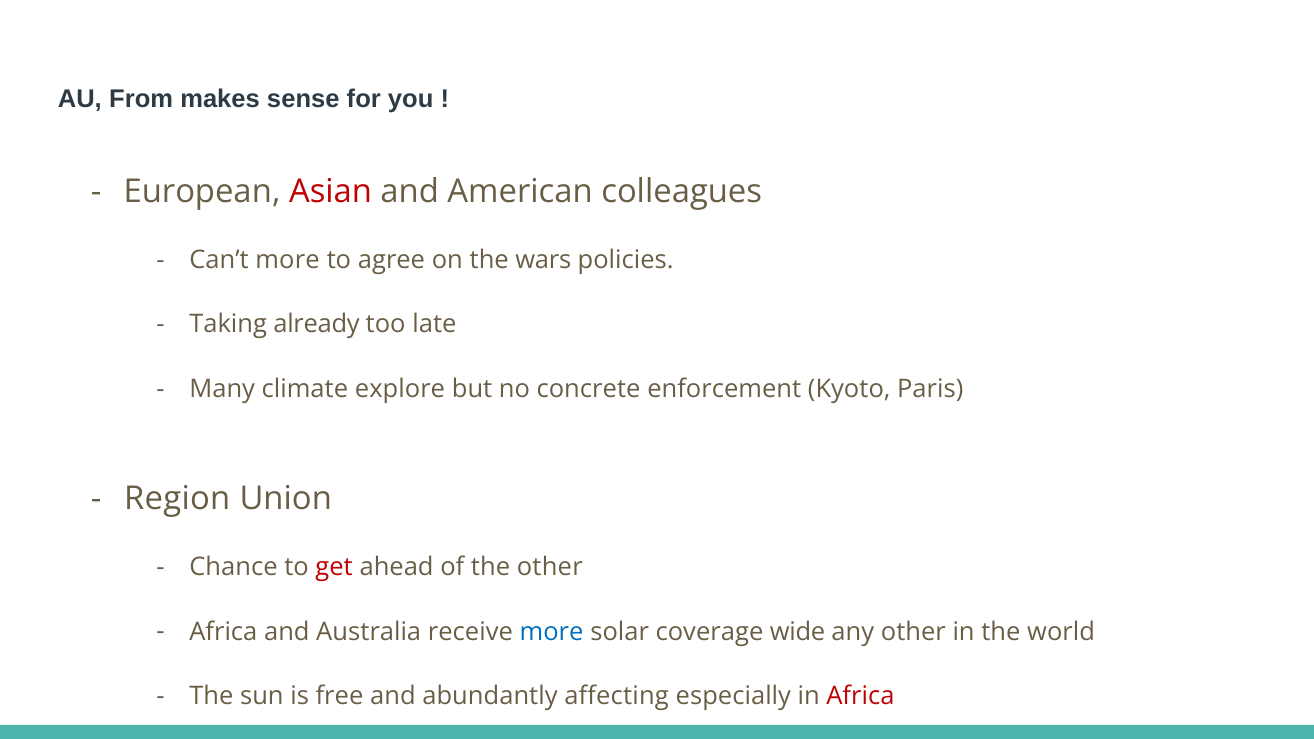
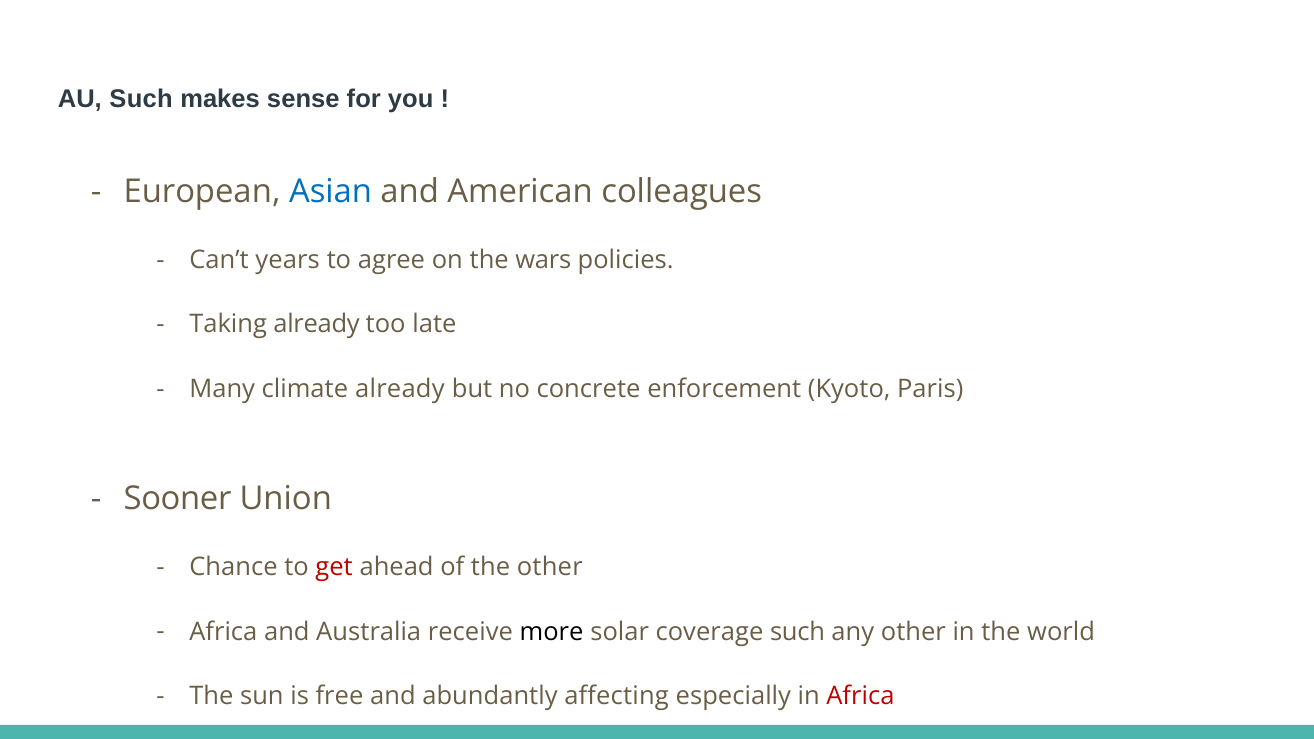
AU From: From -> Such (141, 99)
Asian colour: red -> blue (331, 192)
Can’t more: more -> years (288, 260)
climate explore: explore -> already (400, 389)
Region: Region -> Sooner (178, 499)
more colour: blue -> black (552, 632)
coverage wide: wide -> such (798, 632)
